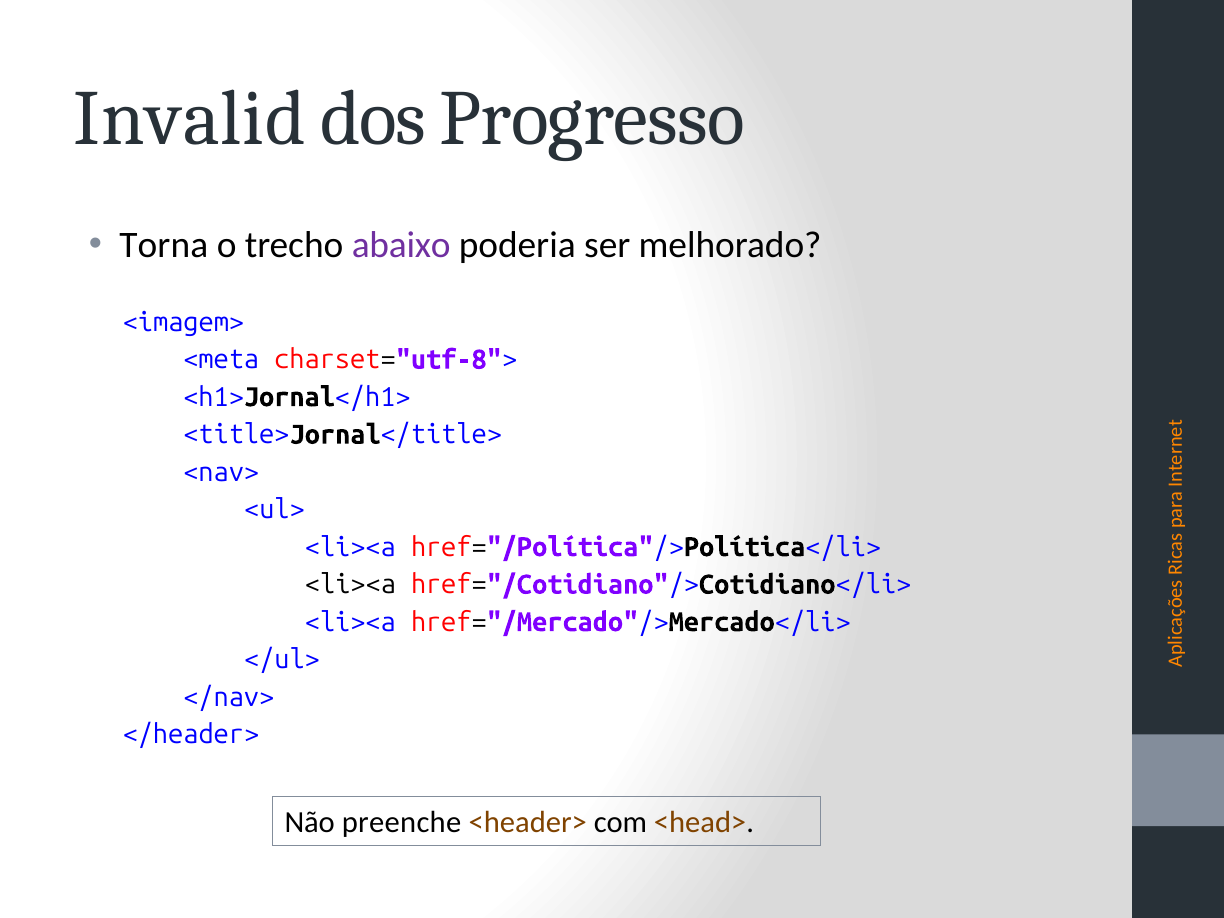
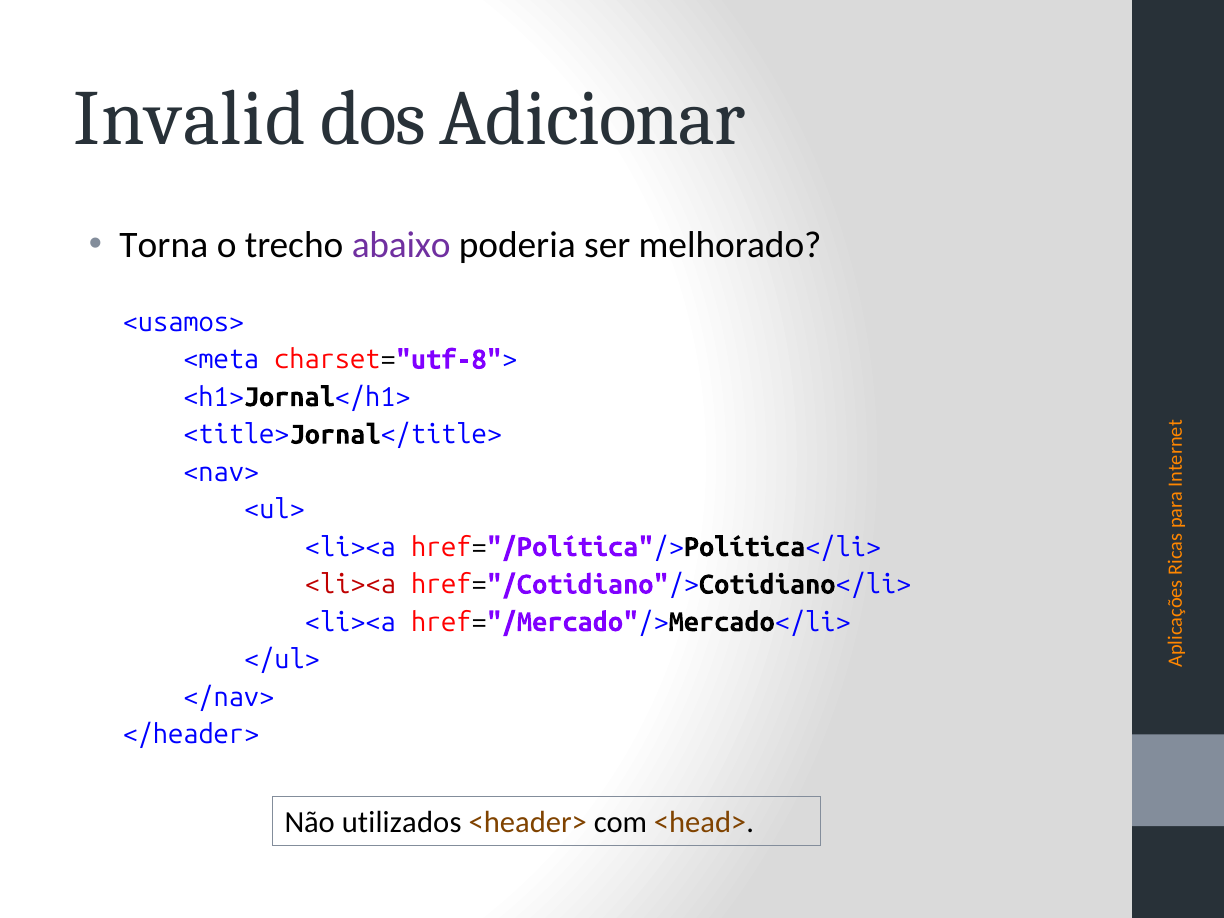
Progresso: Progresso -> Adicionar (592, 119)
<imagem>: <imagem> -> <usamos> (183, 322)
<li><a colour: black -> red (350, 585)
preenche: preenche -> utilizados (402, 823)
